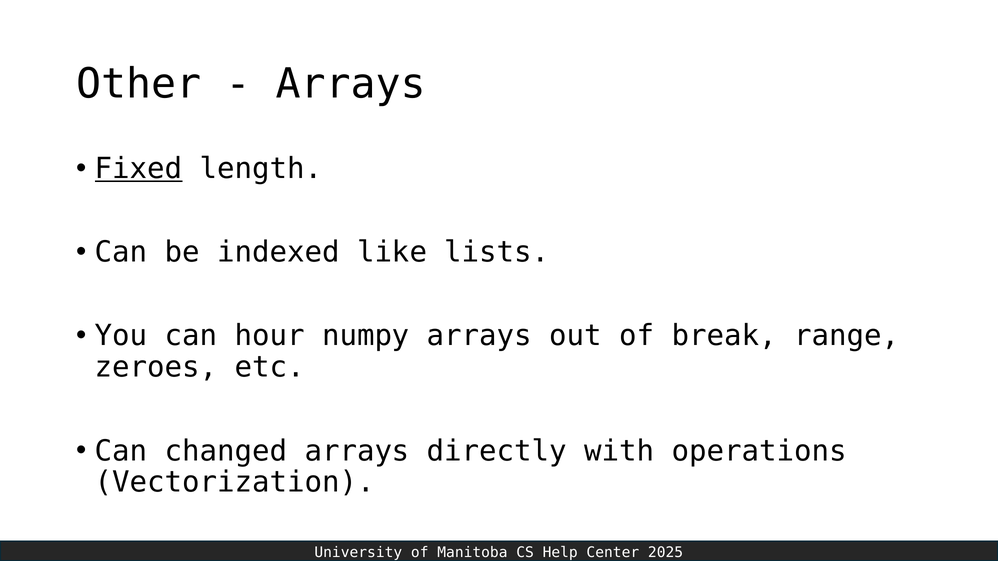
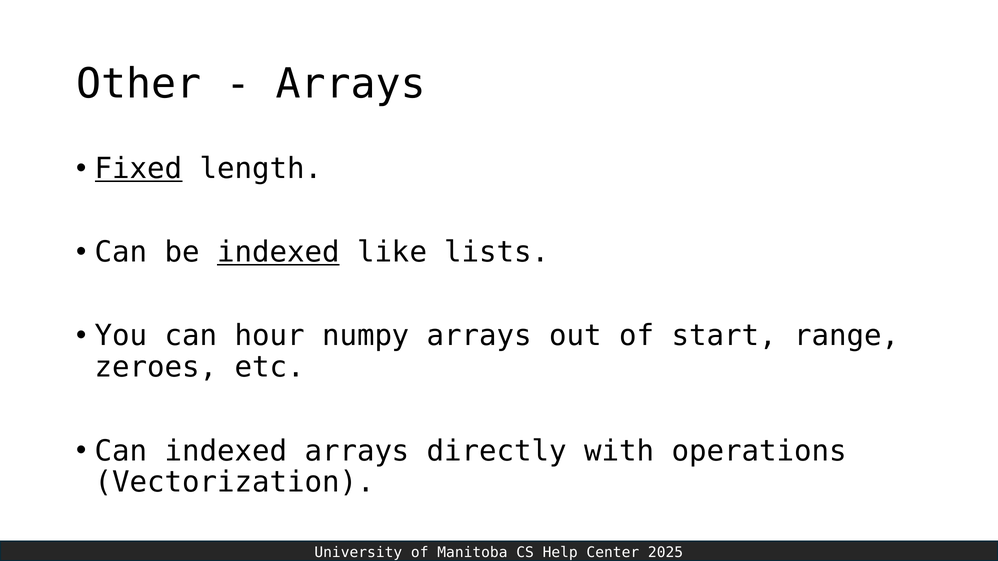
indexed underline: none -> present (278, 252)
break: break -> start (724, 336)
Can changed: changed -> indexed (226, 451)
